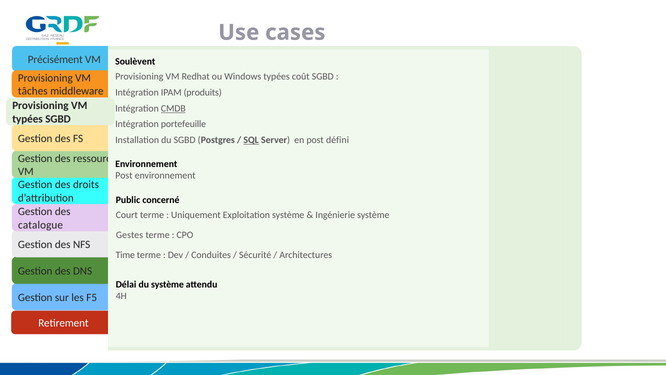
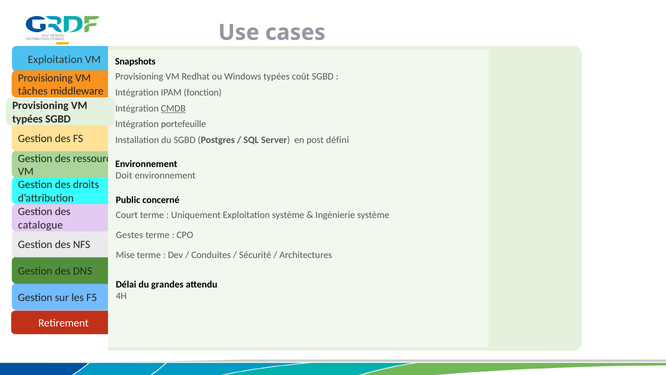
Précisément: Précisément -> Exploitation (55, 59)
Soulèvent: Soulèvent -> Snapshots (135, 62)
produits: produits -> fonction (203, 92)
SQL underline: present -> none (251, 140)
Post: Post -> Doit (124, 175)
Time: Time -> Mise (125, 255)
du système: système -> grandes (167, 284)
